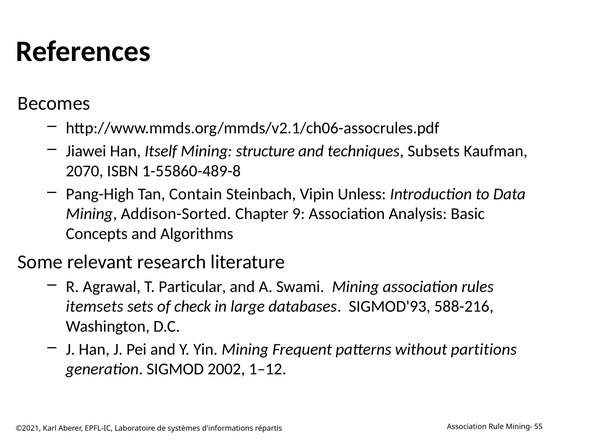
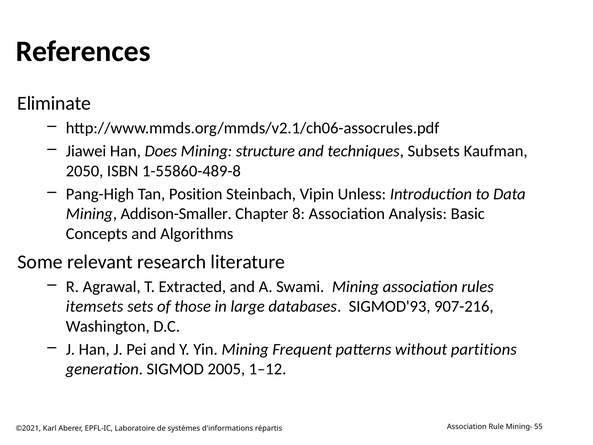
Becomes: Becomes -> Eliminate (54, 103)
Itself: Itself -> Does (161, 151)
2070: 2070 -> 2050 (85, 171)
Contain: Contain -> Position (196, 194)
Addison-Sorted: Addison-Sorted -> Addison-Smaller (176, 214)
9: 9 -> 8 (299, 214)
Particular: Particular -> Extracted (192, 287)
check: check -> those (193, 306)
588-216: 588-216 -> 907-216 (464, 306)
2002: 2002 -> 2005 (226, 369)
